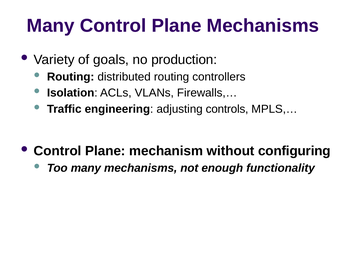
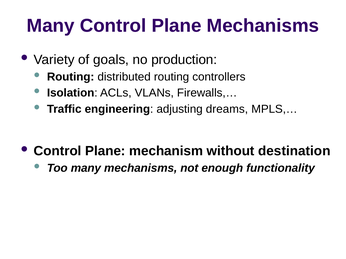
controls: controls -> dreams (227, 109)
configuring: configuring -> destination (294, 151)
